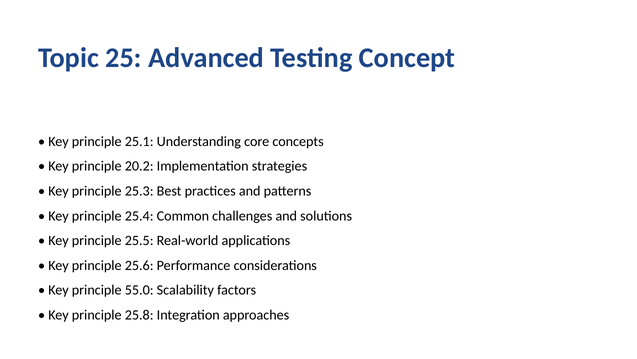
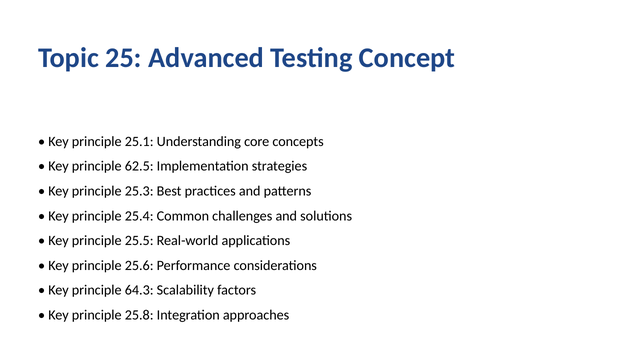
20.2: 20.2 -> 62.5 (139, 166)
55.0: 55.0 -> 64.3 (139, 290)
